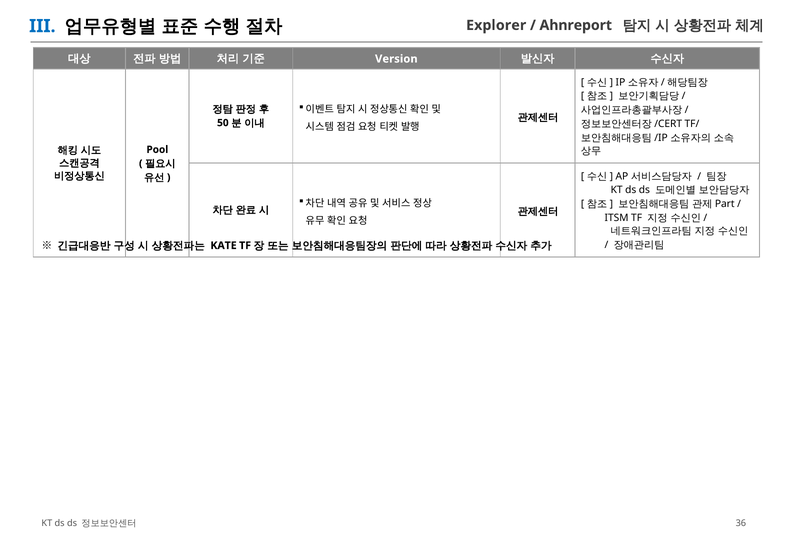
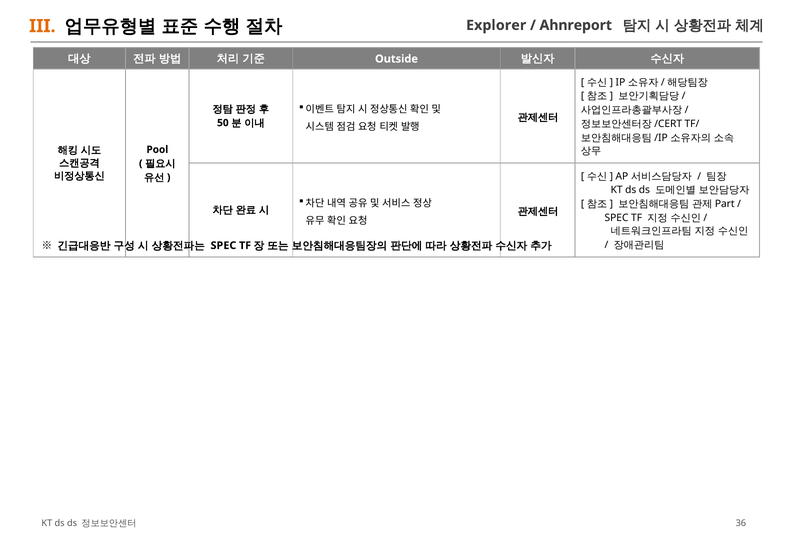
III colour: blue -> orange (42, 26)
Version: Version -> Outside (396, 59)
ITSM: ITSM -> SPEC (617, 218)
KATE: KATE -> SPEC (223, 246)
